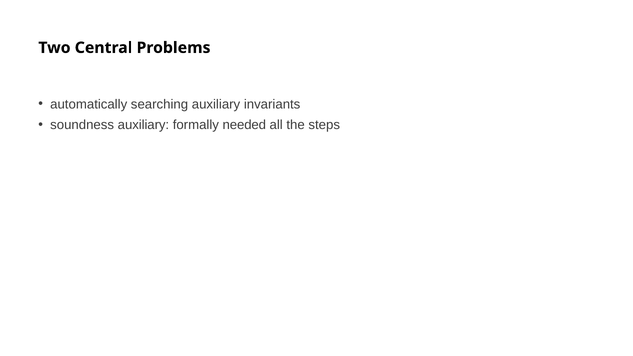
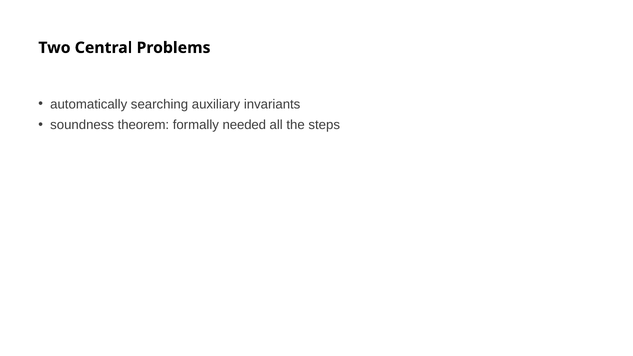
soundness auxiliary: auxiliary -> theorem (143, 125)
